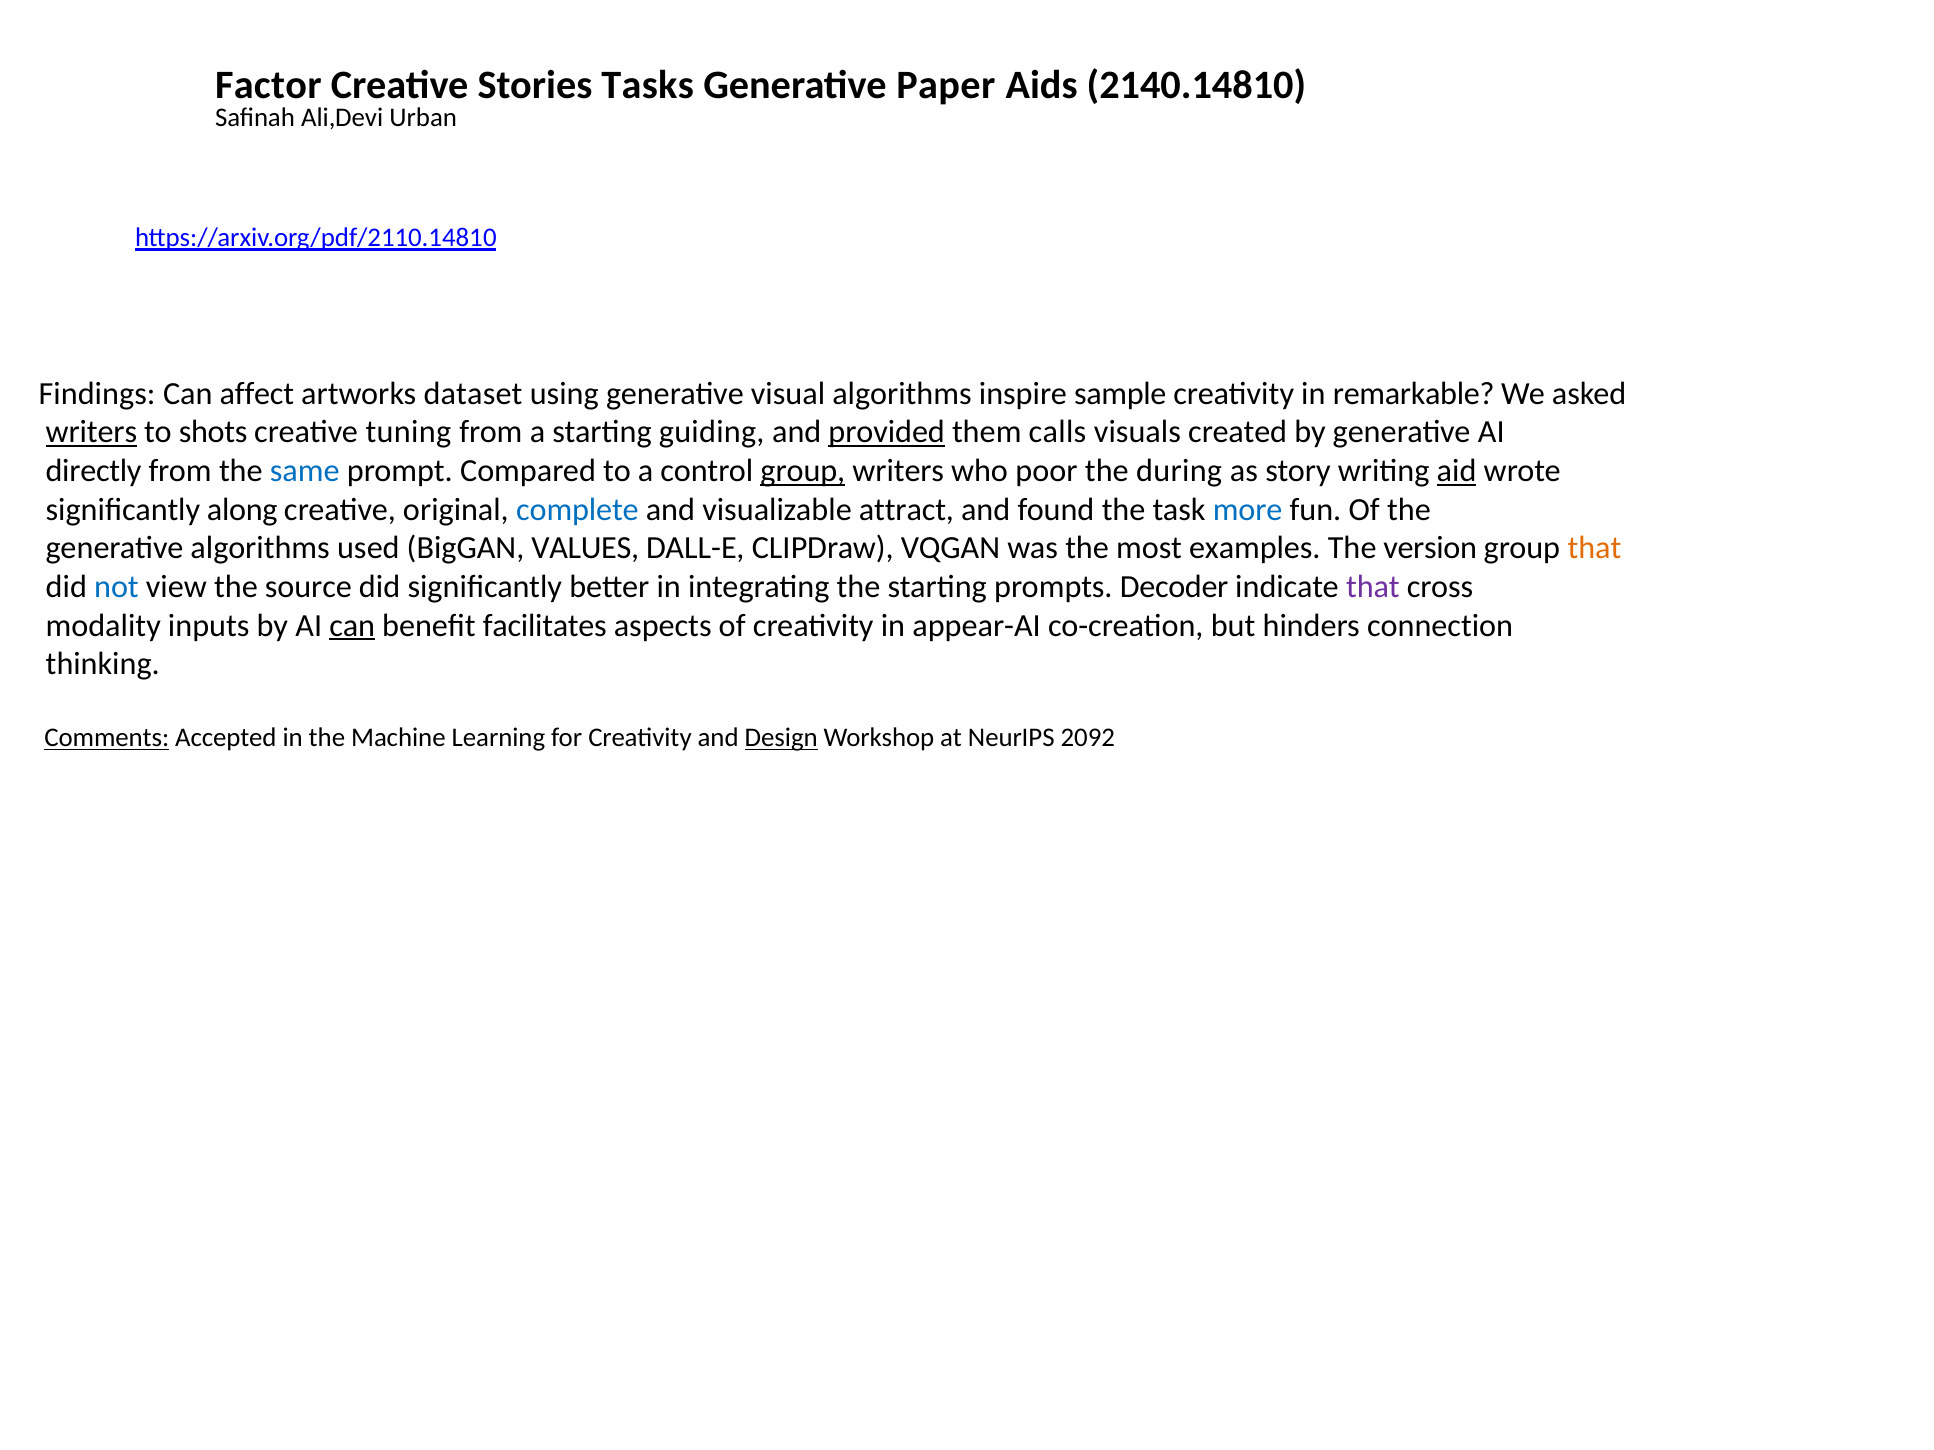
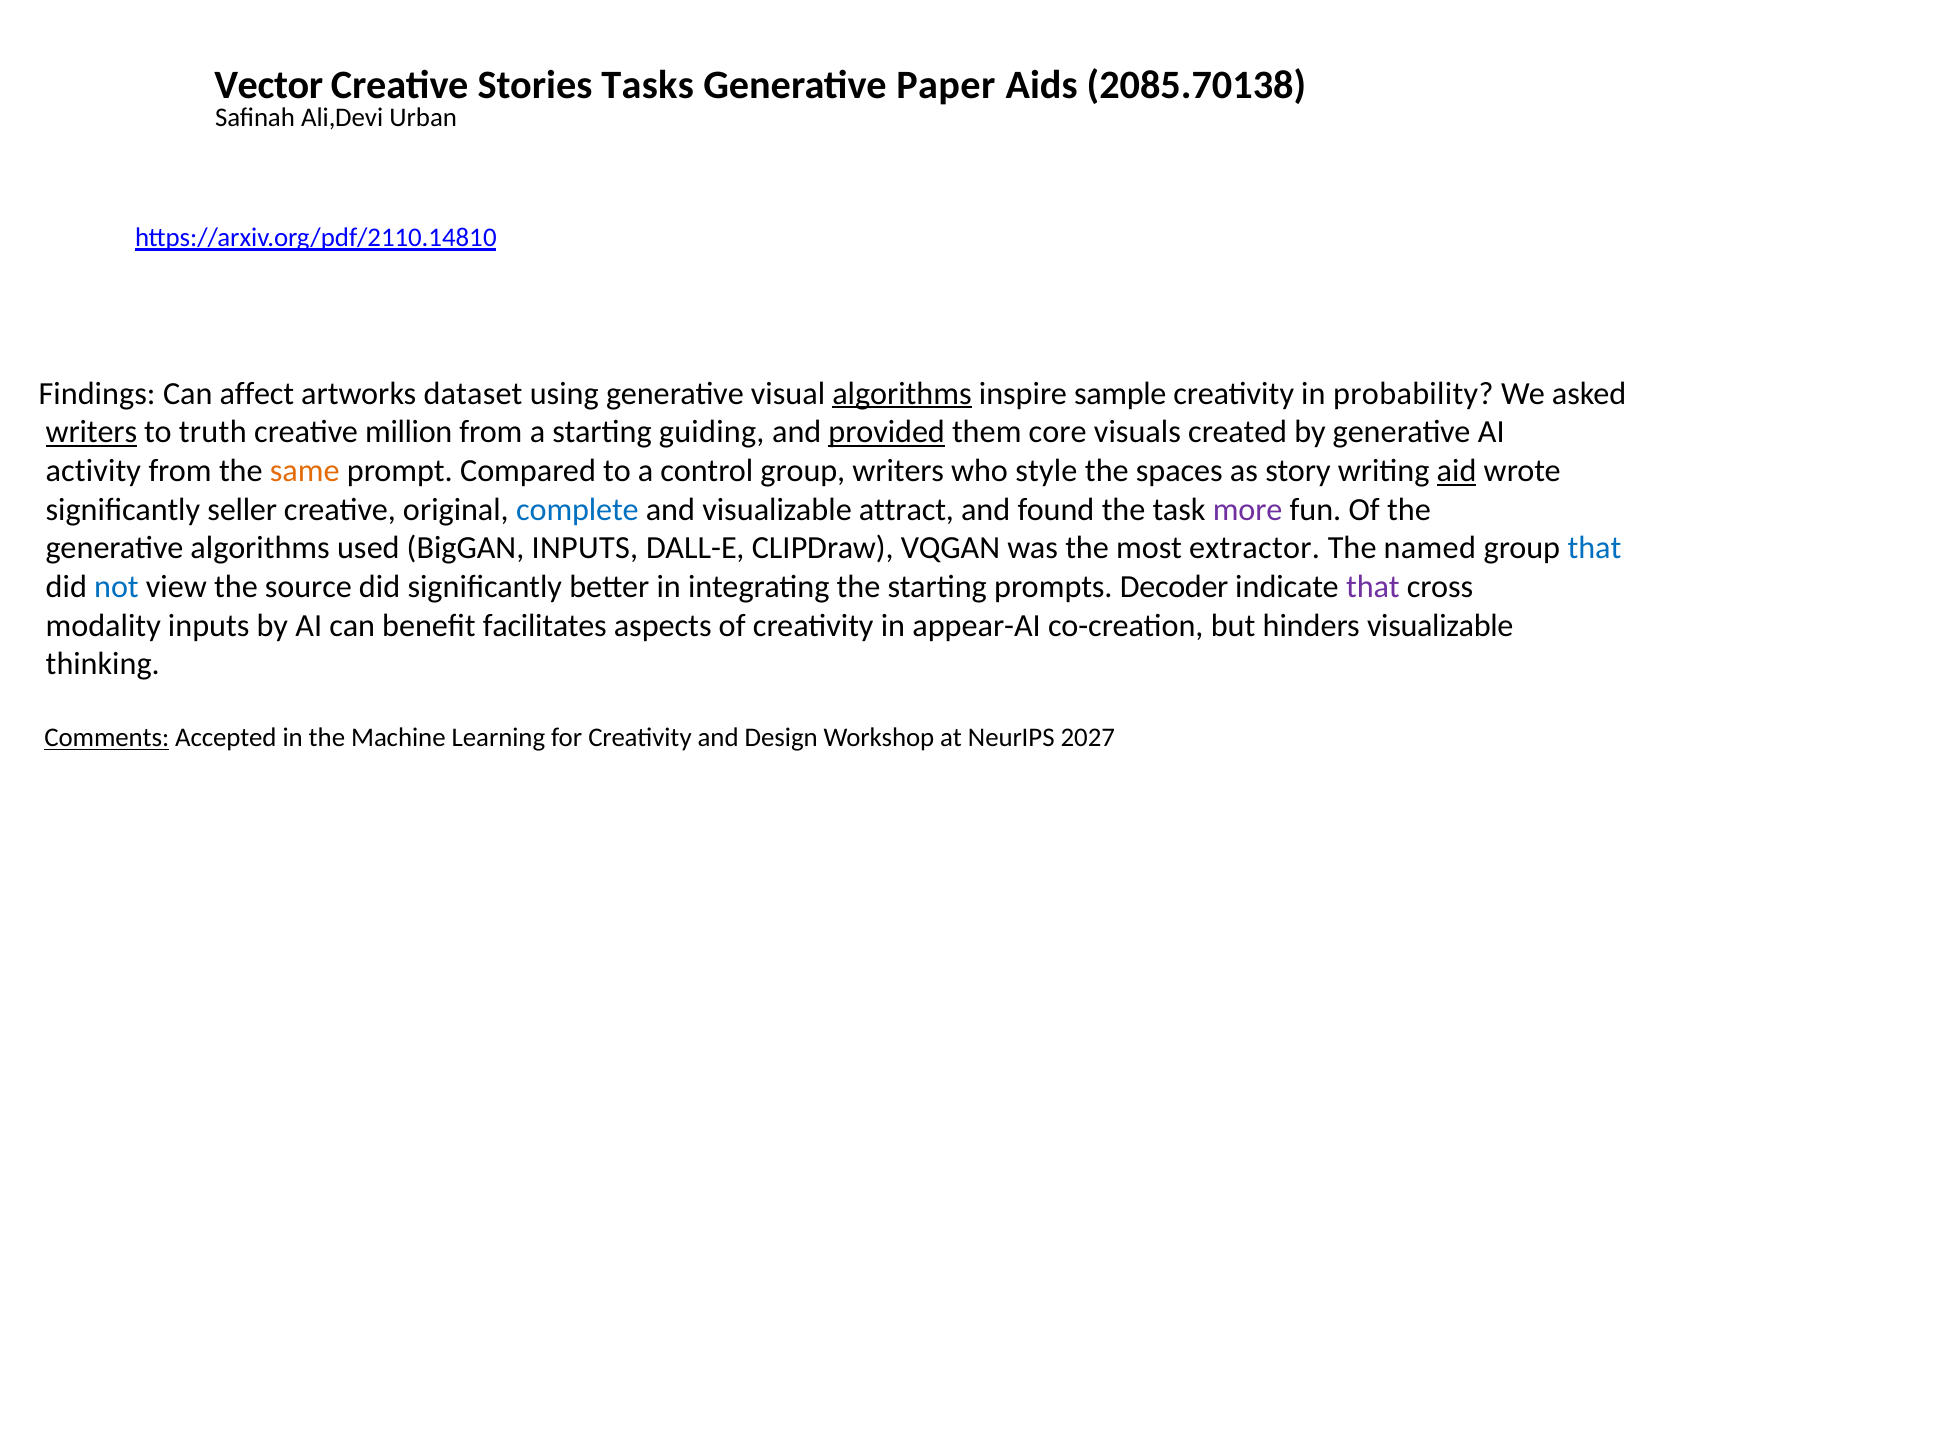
Factor: Factor -> Vector (269, 85)
2140.14810: 2140.14810 -> 2085.70138 (1196, 85)
algorithms underline: none -> present (902, 394)
remarkable: remarkable -> probability (1413, 394)
shots: shots -> truth (213, 432)
tuning: tuning -> million (409, 432)
calls: calls -> core (1058, 432)
directly: directly -> activity (93, 471)
same colour: blue -> orange (305, 471)
group underline: present -> none (803, 471)
poor: poor -> style (1046, 471)
during: during -> spaces (1179, 471)
along: along -> seller (242, 510)
more colour: blue -> purple (1248, 510)
BigGAN VALUES: VALUES -> INPUTS (585, 548)
examples: examples -> extractor (1255, 548)
version: version -> named (1430, 548)
that colour: orange -> blue (1594, 548)
can underline: present -> none (352, 626)
hinders connection: connection -> visualizable (1440, 626)
Design underline: present -> none (781, 738)
2092: 2092 -> 2027 (1088, 738)
